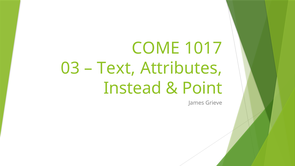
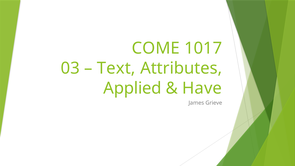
Instead: Instead -> Applied (132, 88)
Point: Point -> Have (202, 88)
